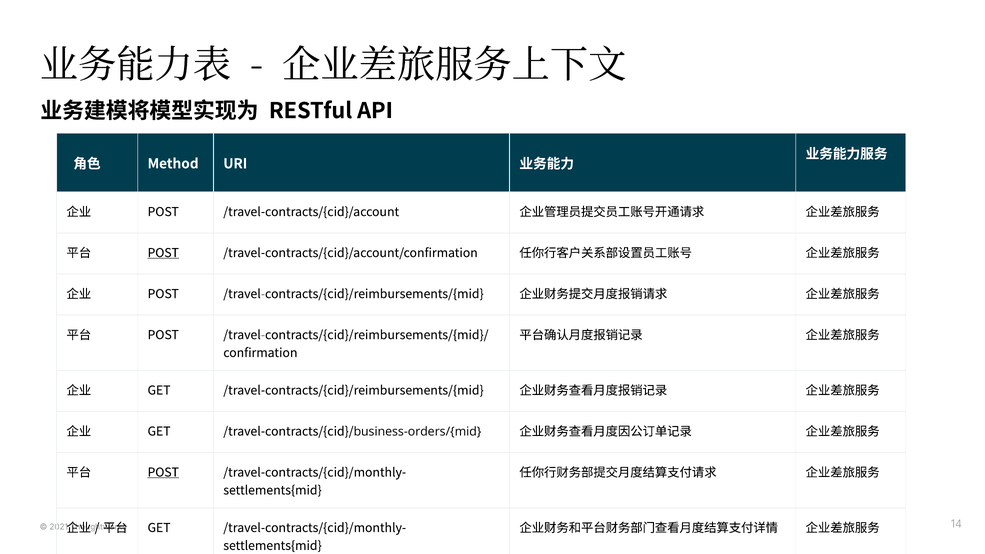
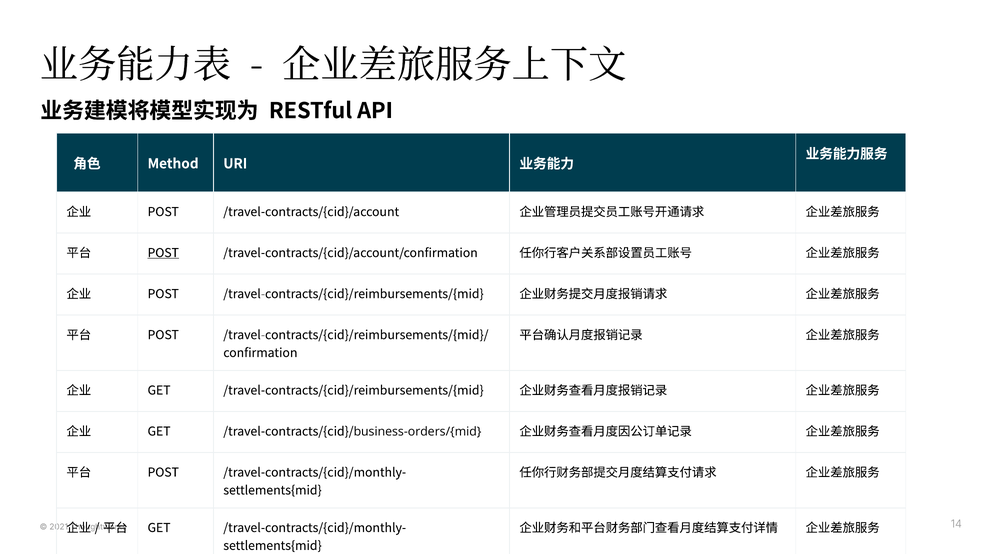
POST underline: present -> none (163, 473)
